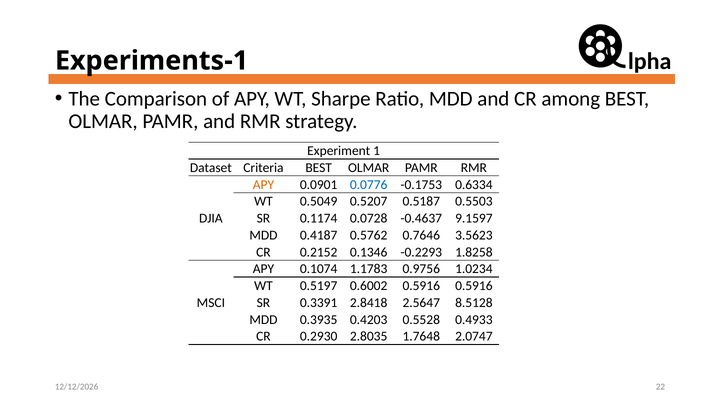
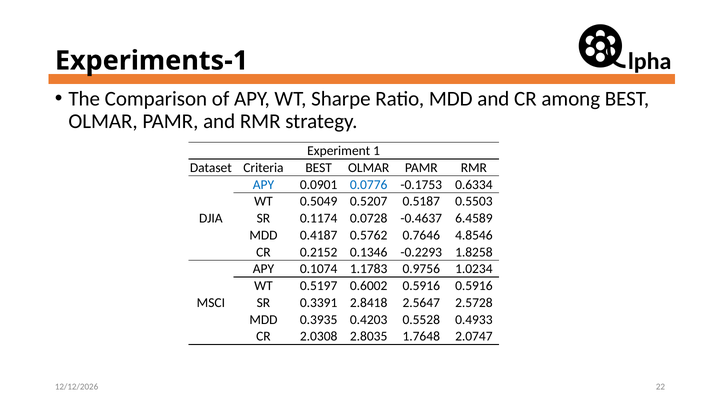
APY colour: orange -> blue (263, 185)
9.1597: 9.1597 -> 6.4589 (474, 218)
3.5623: 3.5623 -> 4.8546 (474, 235)
8.5128: 8.5128 -> 2.5728 (474, 303)
0.2930: 0.2930 -> 2.0308 (319, 336)
